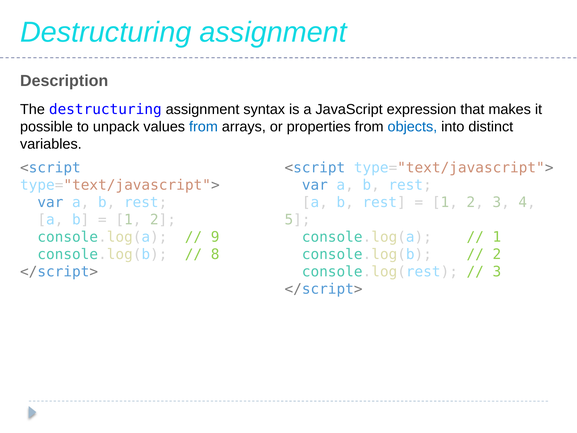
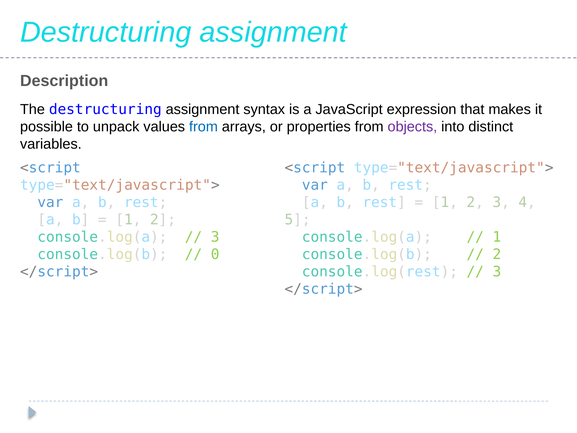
objects colour: blue -> purple (412, 127)
9: 9 -> 3 (215, 237)
8: 8 -> 0 (215, 254)
